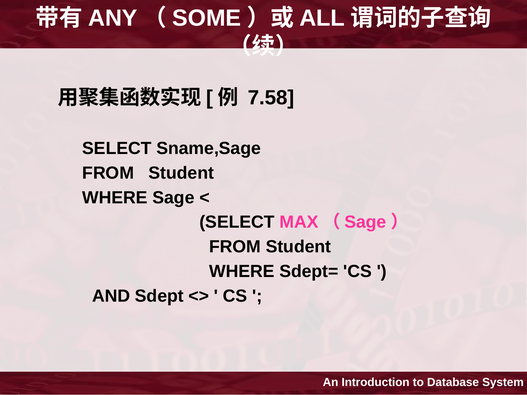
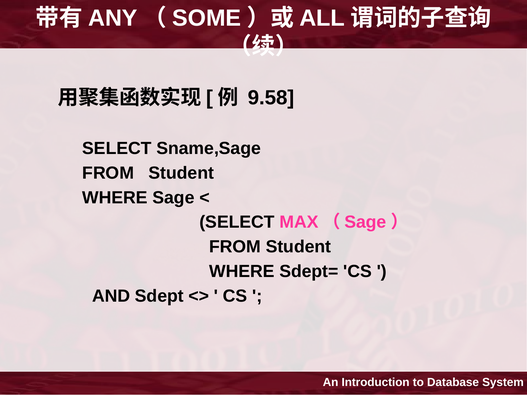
7.58: 7.58 -> 9.58 (271, 98)
